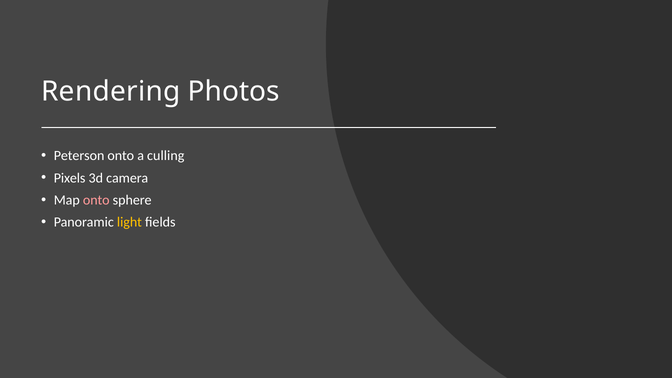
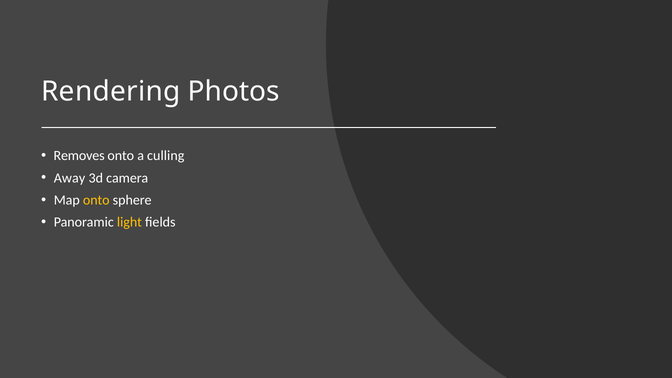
Peterson: Peterson -> Removes (79, 156)
Pixels: Pixels -> Away (70, 178)
onto colour: pink -> yellow (96, 200)
